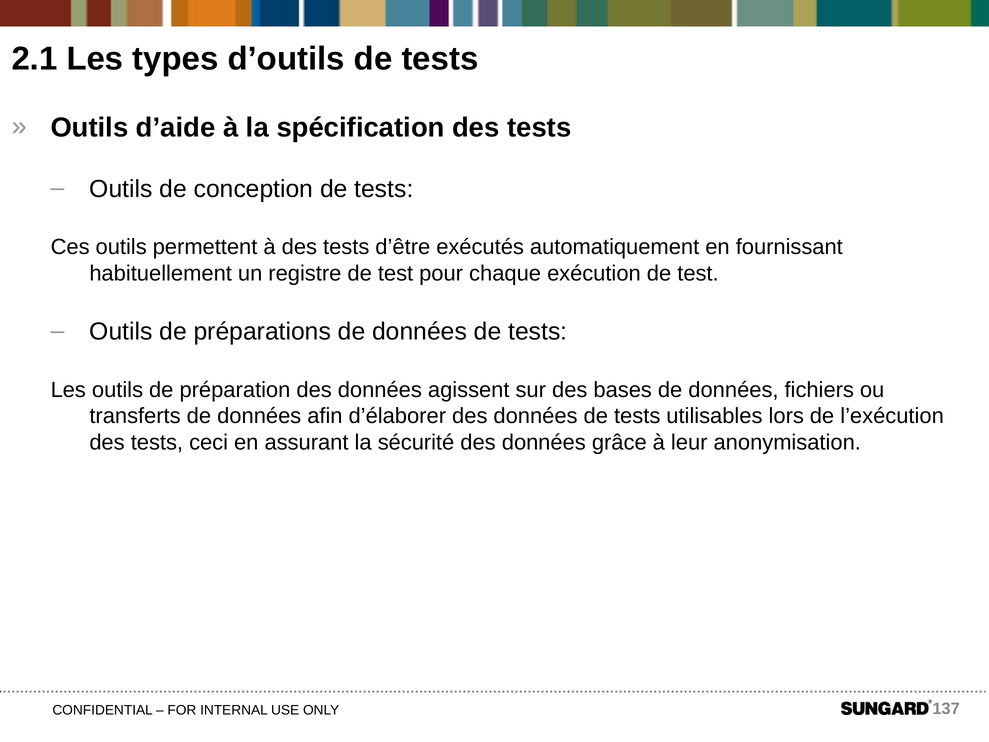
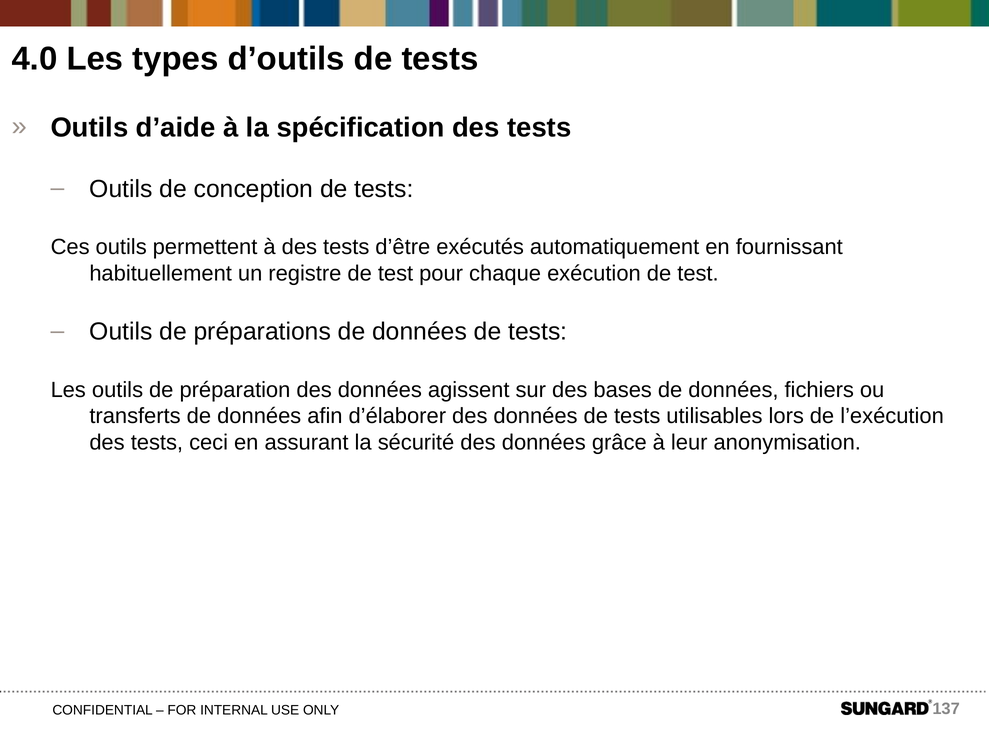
2.1: 2.1 -> 4.0 (35, 59)
